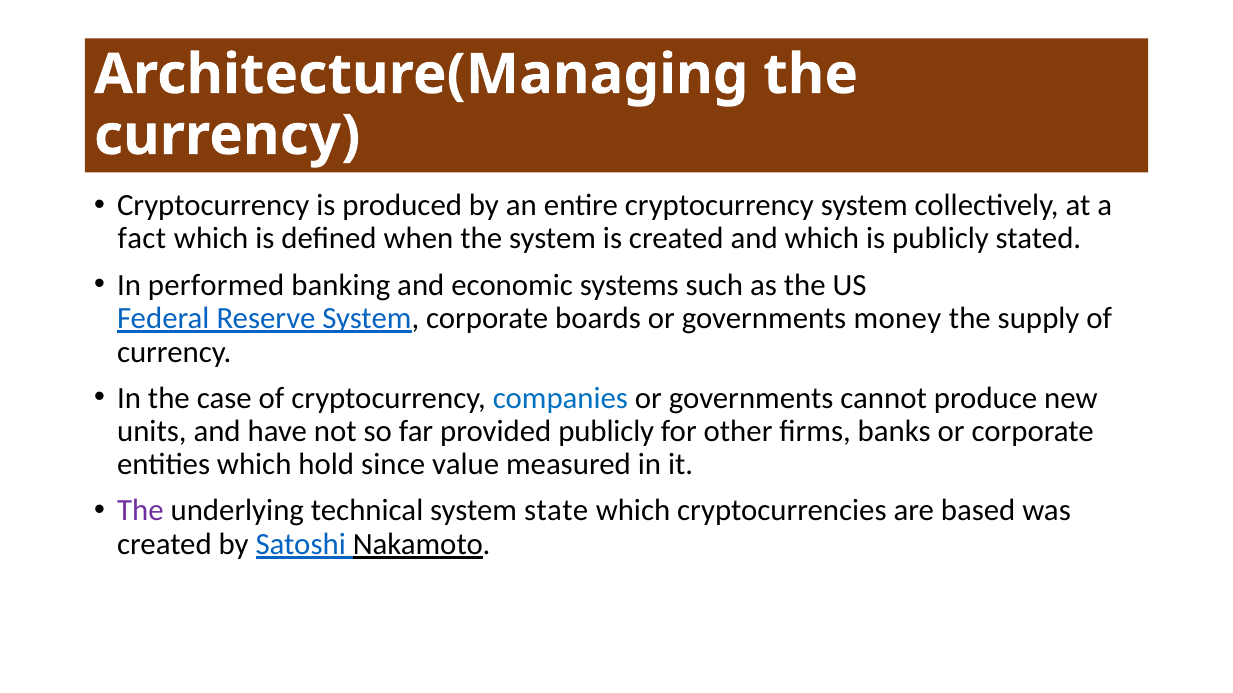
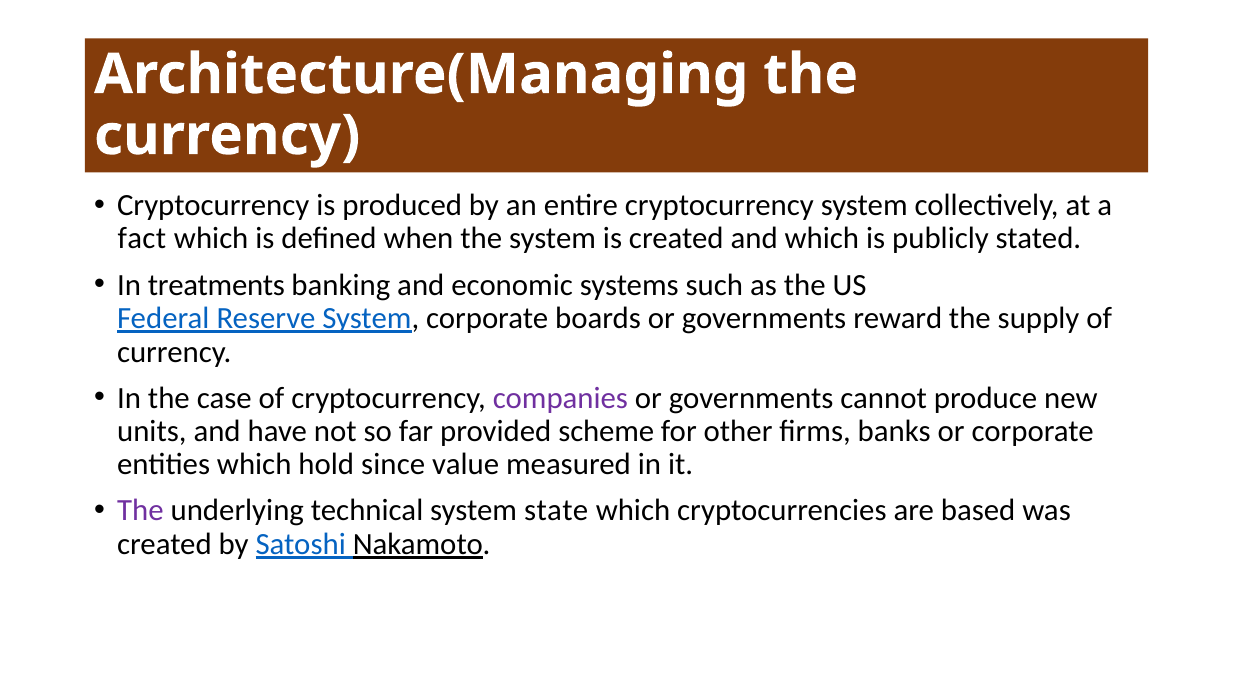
performed: performed -> treatments (216, 285)
money: money -> reward (898, 319)
companies colour: blue -> purple (560, 398)
provided publicly: publicly -> scheme (606, 432)
